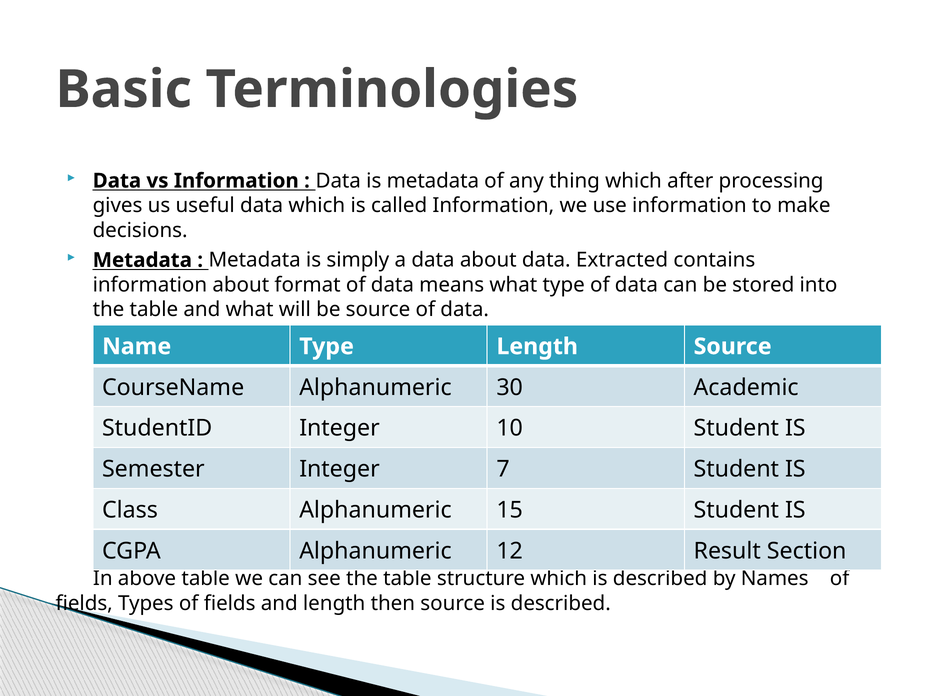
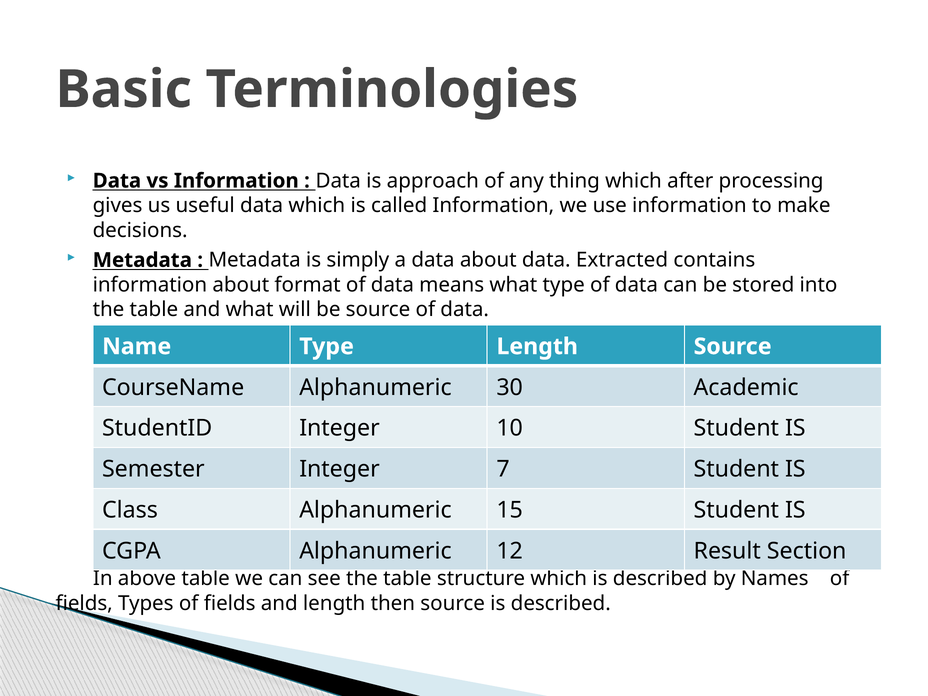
is metadata: metadata -> approach (433, 181)
